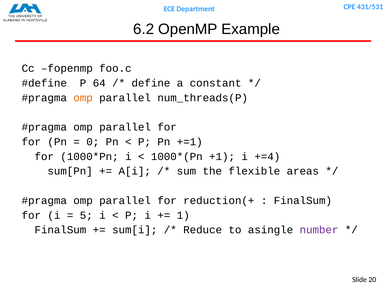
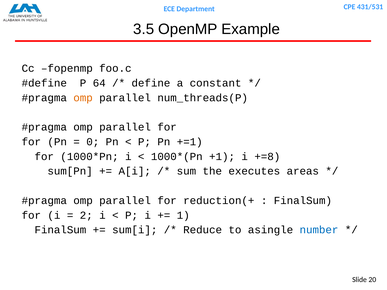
6.2: 6.2 -> 3.5 (144, 29)
+=4: +=4 -> +=8 (267, 157)
flexible: flexible -> executes (254, 171)
5: 5 -> 2 (86, 215)
number colour: purple -> blue (319, 230)
